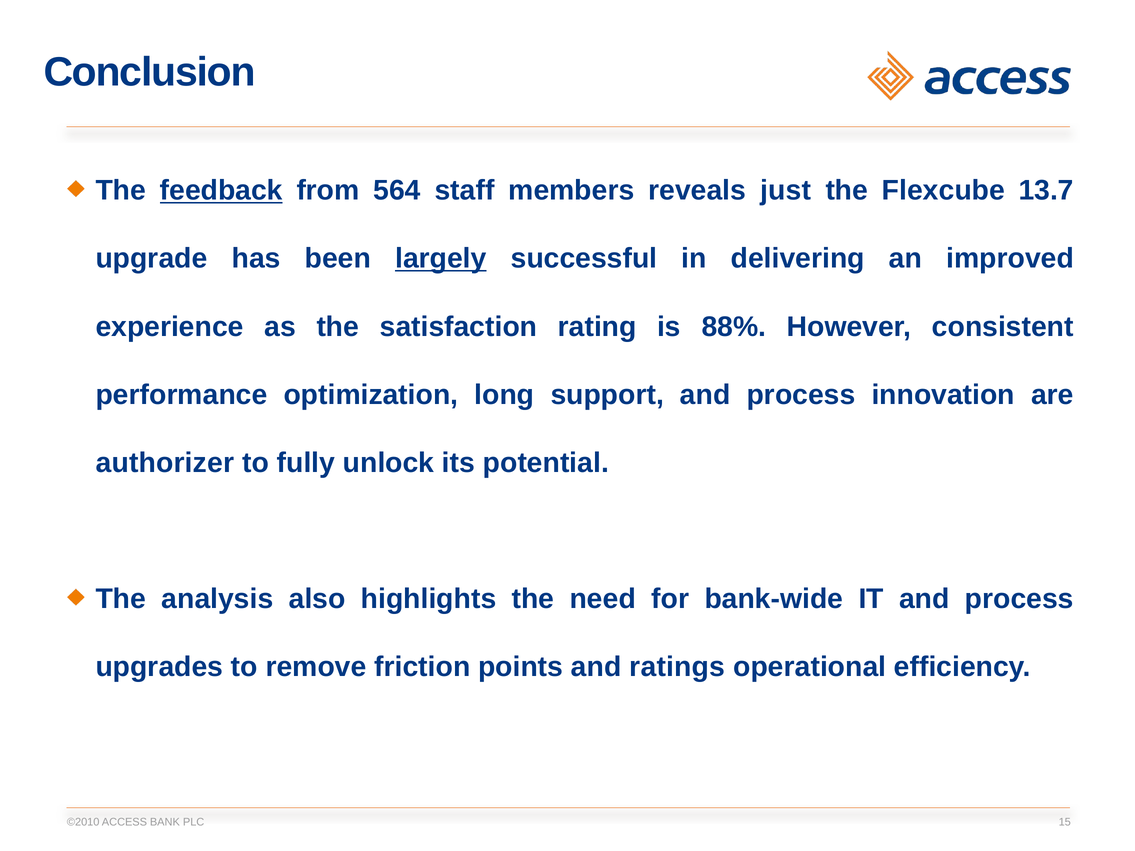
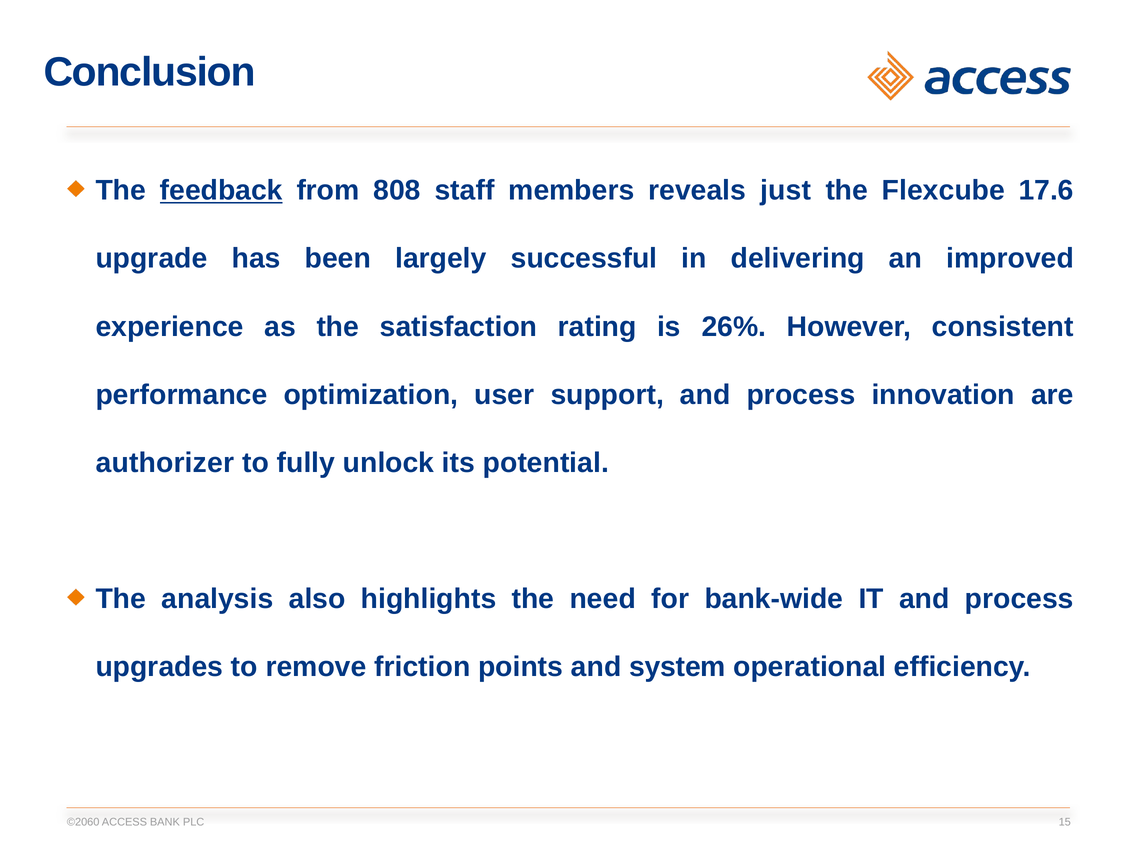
564: 564 -> 808 (397, 191)
13.7: 13.7 -> 17.6 (1046, 191)
largely underline: present -> none (441, 259)
88%: 88% -> 26% (734, 327)
long: long -> user (504, 395)
ratings: ratings -> system (678, 667)
©2010: ©2010 -> ©2060 (83, 823)
